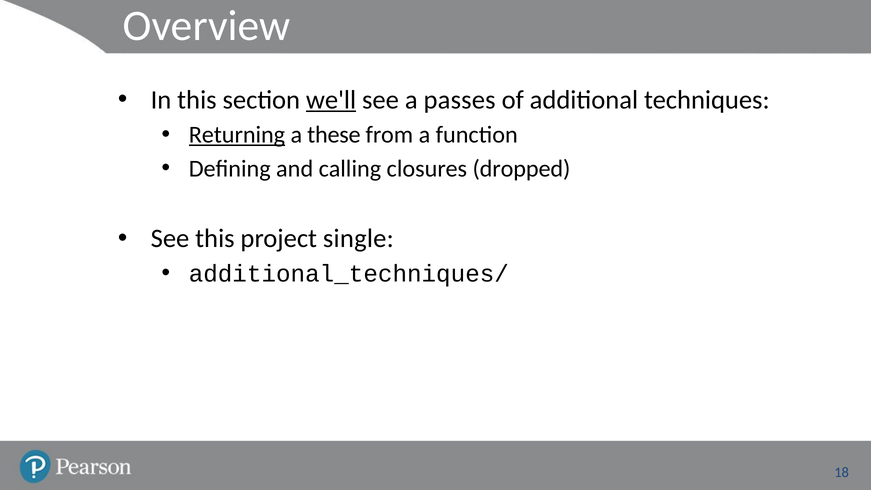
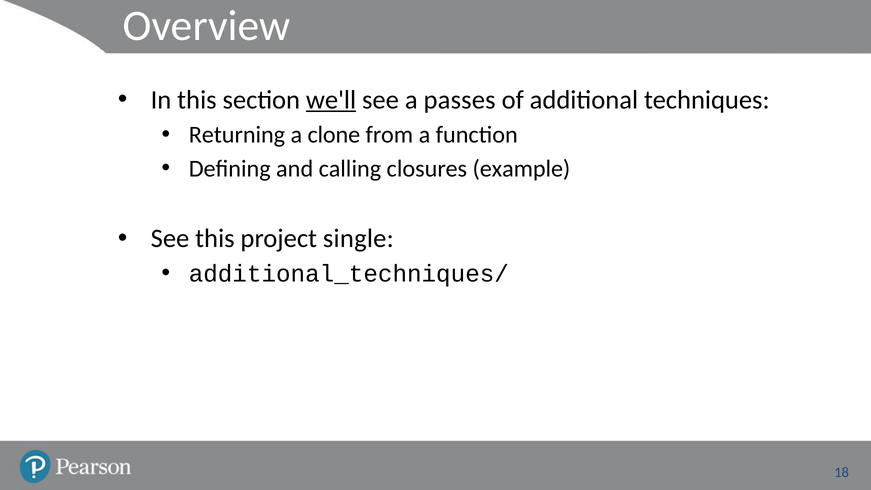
Returning underline: present -> none (237, 135)
these: these -> clone (334, 135)
dropped: dropped -> example (521, 169)
